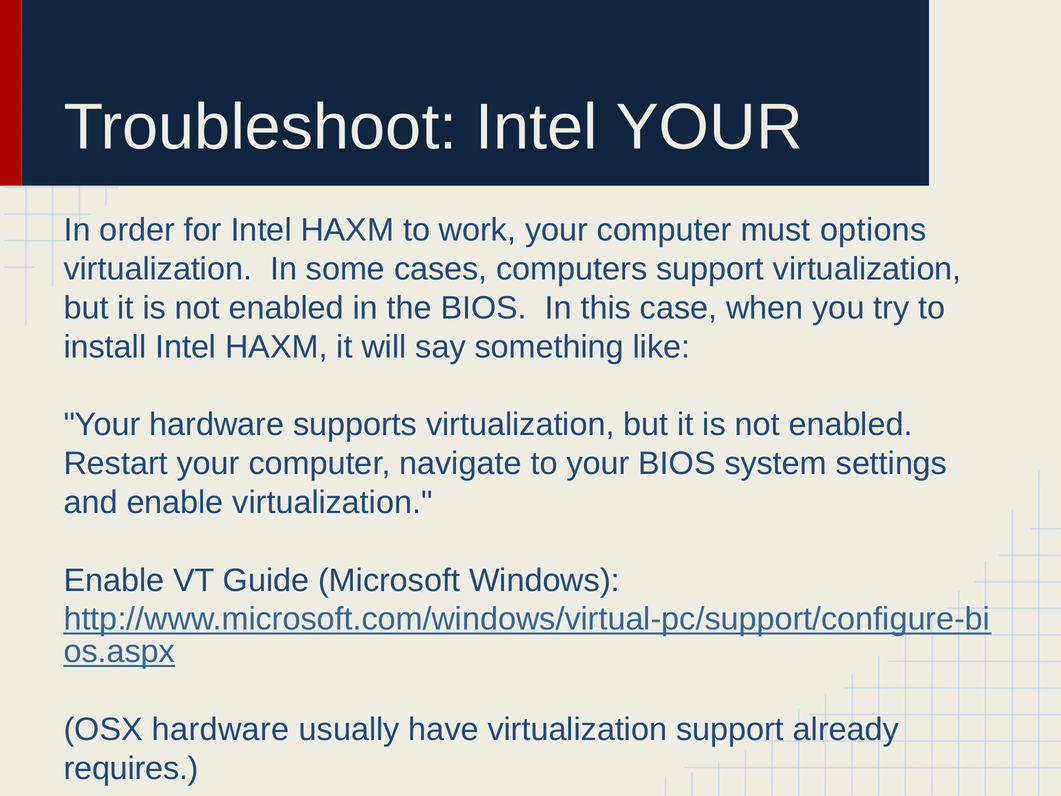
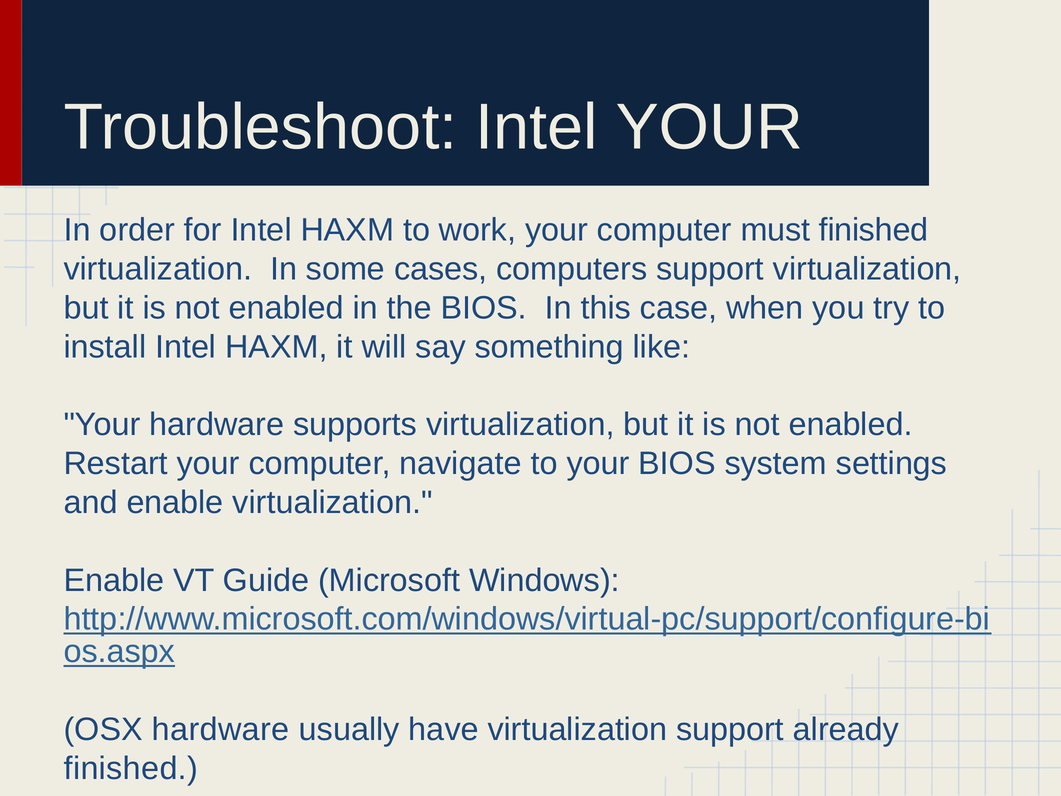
must options: options -> finished (874, 230)
requires: requires -> finished (131, 768)
